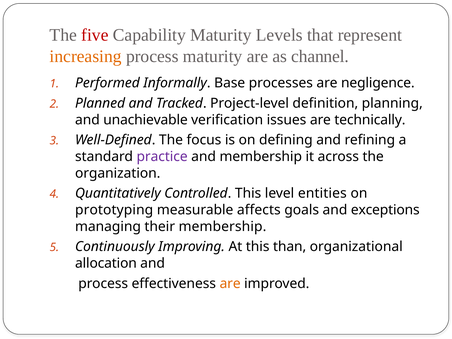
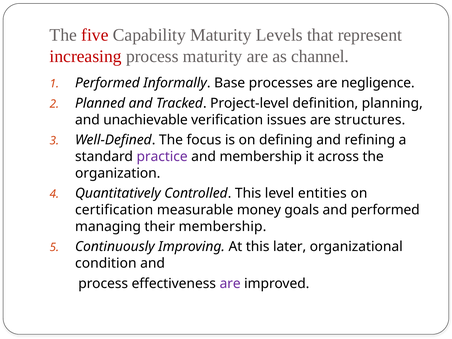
increasing colour: orange -> red (86, 56)
technically: technically -> structures (370, 120)
prototyping: prototyping -> certification (114, 210)
affects: affects -> money (259, 210)
and exceptions: exceptions -> performed (385, 210)
than: than -> later (290, 247)
allocation: allocation -> condition (106, 263)
are colour: orange -> purple (230, 284)
